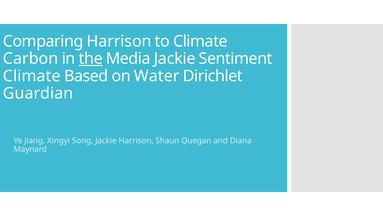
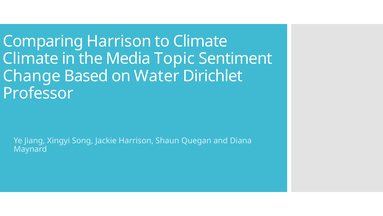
Carbon: Carbon -> Climate (31, 59)
the underline: present -> none (91, 59)
Media Jackie: Jackie -> Topic (175, 59)
Climate: Climate -> Change (32, 76)
Guardian: Guardian -> Professor (38, 93)
